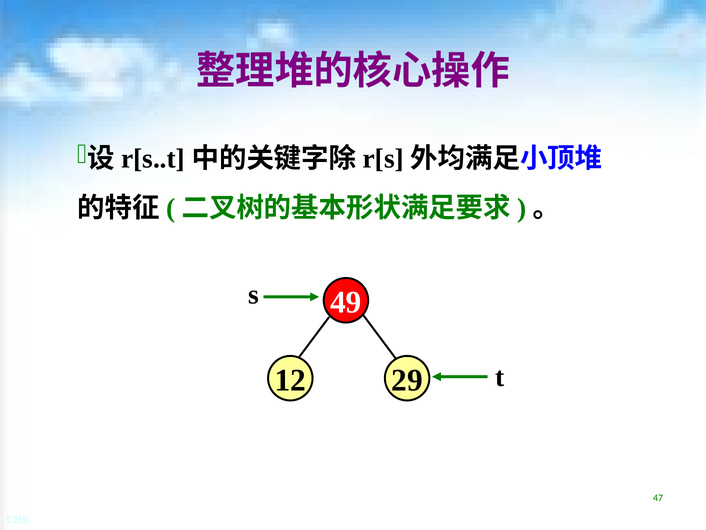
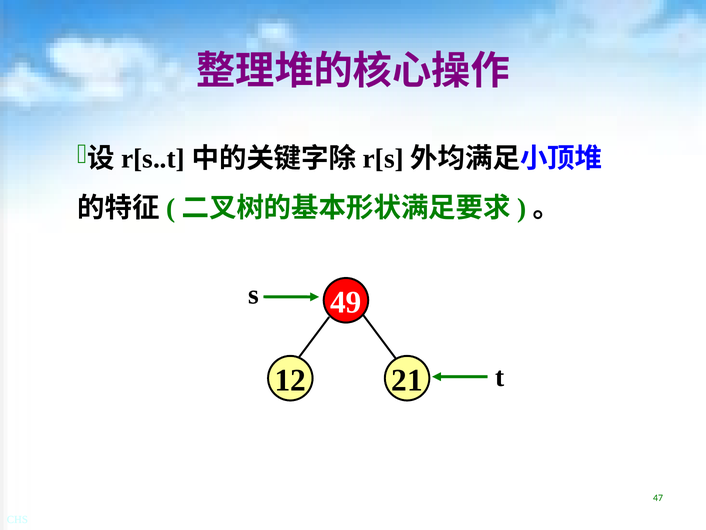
29: 29 -> 21 (407, 380)
